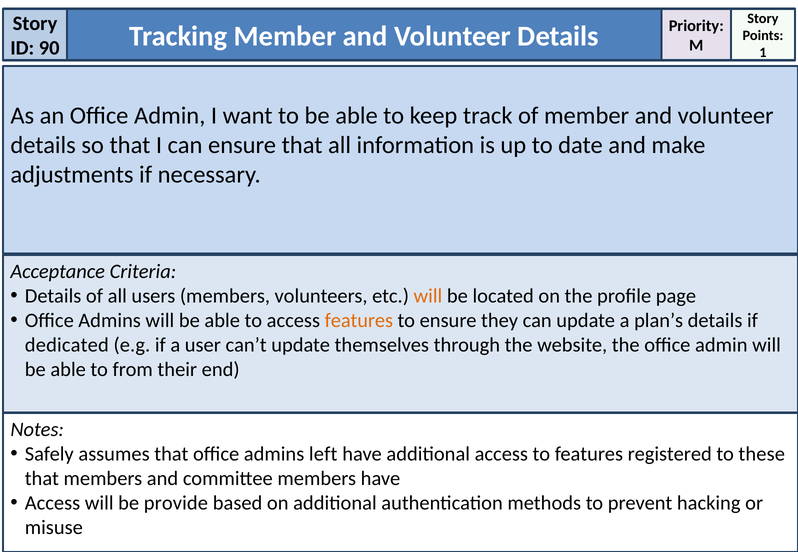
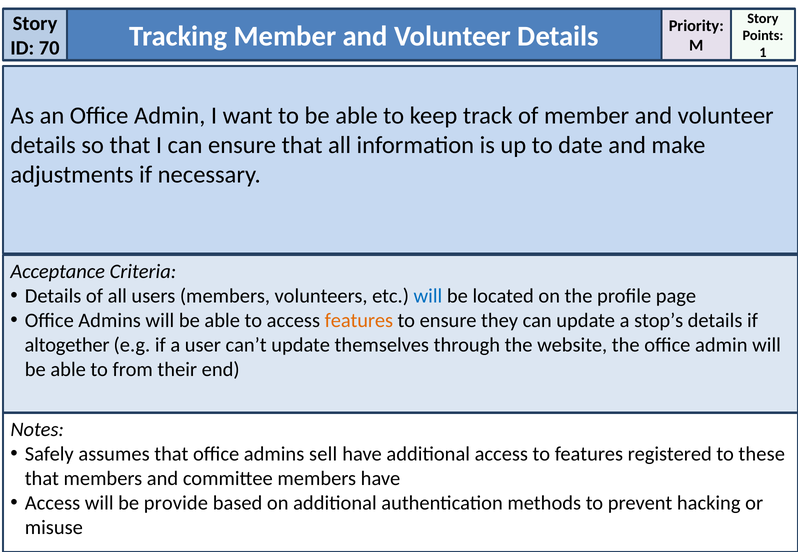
90: 90 -> 70 (49, 48)
will colour: orange -> blue (428, 296)
plan’s: plan’s -> stop’s (659, 321)
dedicated: dedicated -> altogether (67, 345)
left: left -> sell (323, 454)
